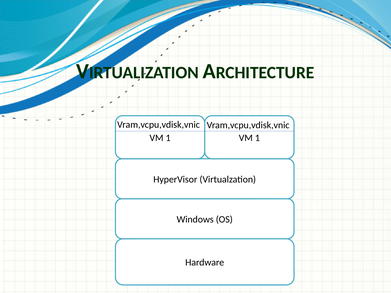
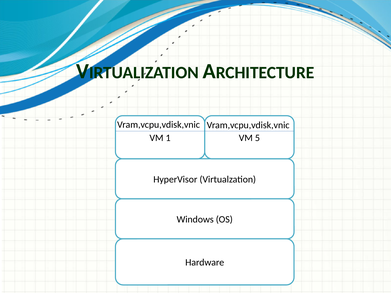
1 VM 1: 1 -> 5 (257, 138)
